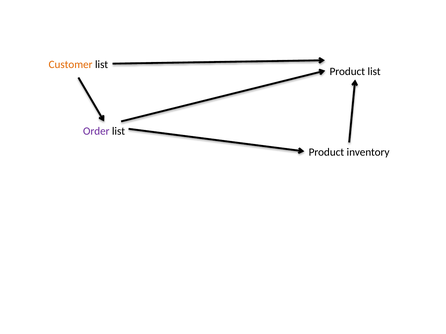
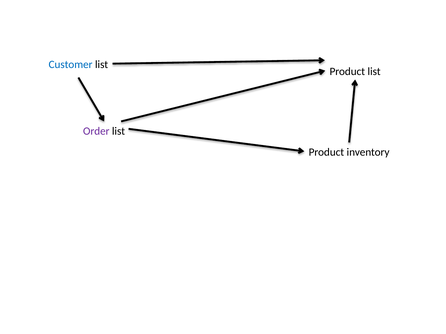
Customer colour: orange -> blue (71, 65)
